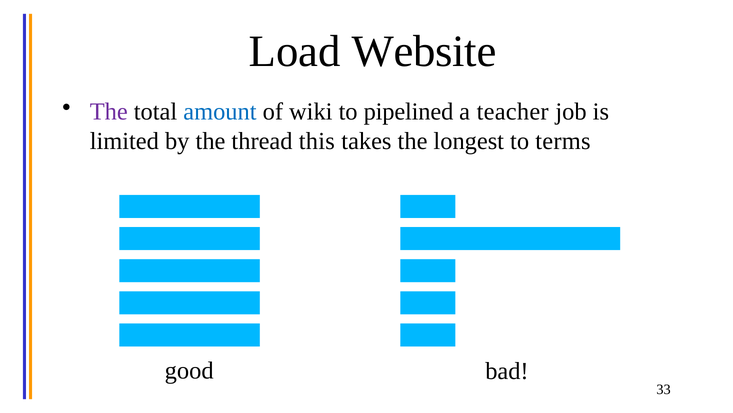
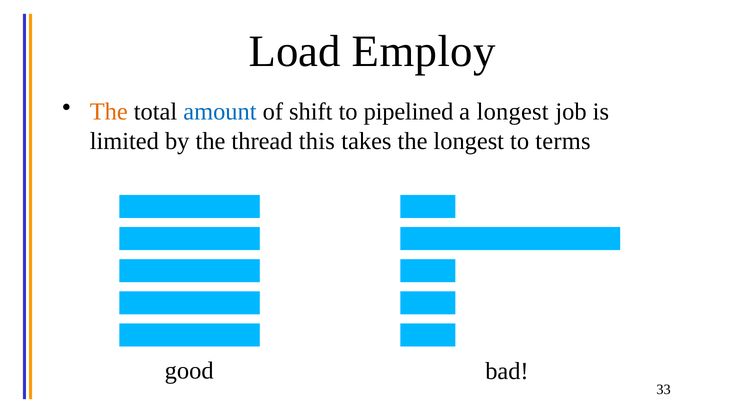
Website: Website -> Employ (424, 51)
The colour: purple -> orange (109, 112)
wiki: wiki -> shift (311, 112)
a teacher: teacher -> longest (513, 112)
